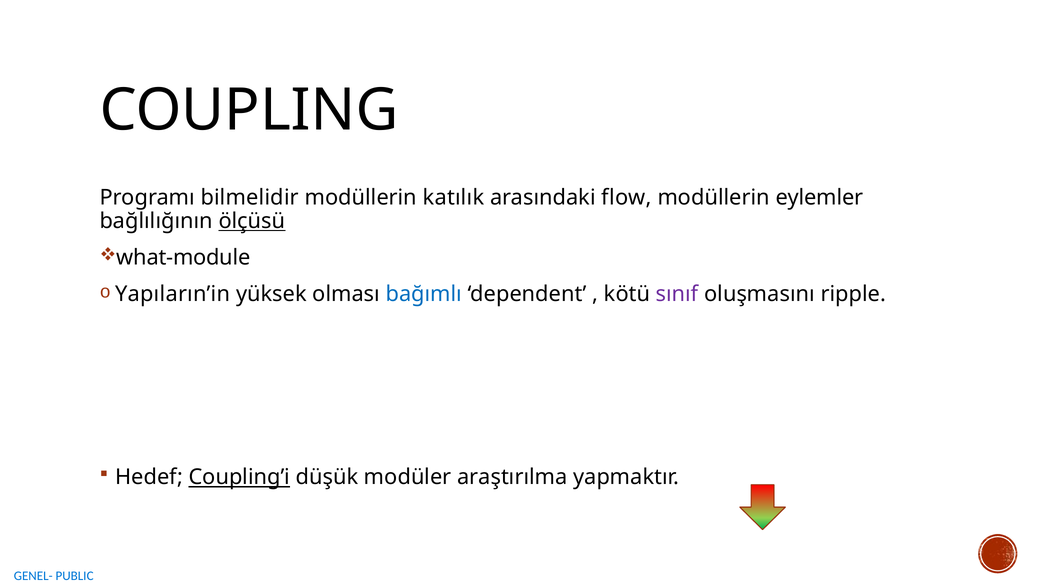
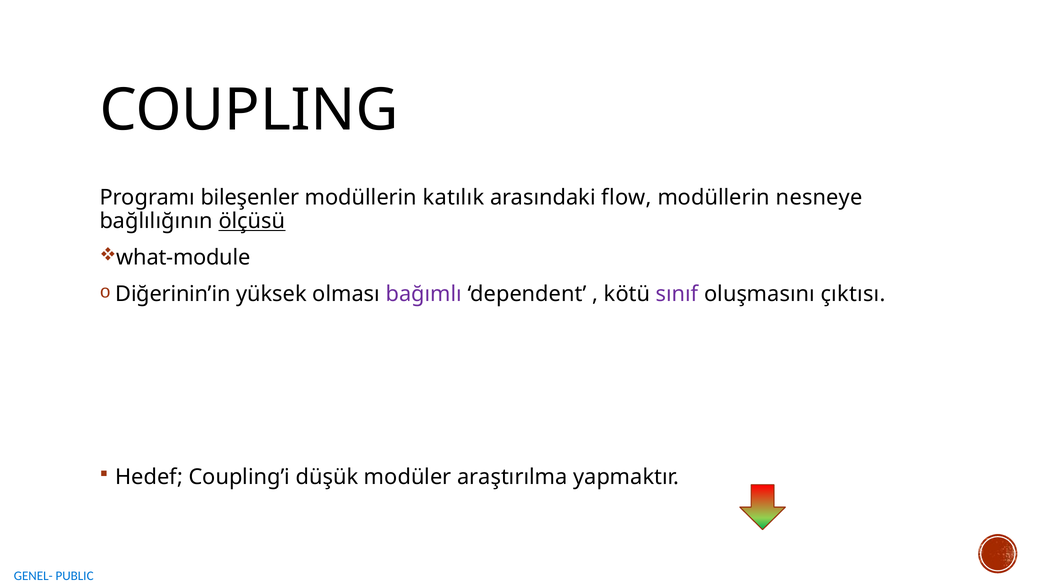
bilmelidir: bilmelidir -> bileşenler (250, 198)
eylemler: eylemler -> nesneye (819, 198)
Yapıların’in: Yapıların’in -> Diğerinin’in (173, 294)
bağımlı colour: blue -> purple (424, 294)
ripple: ripple -> çıktısı (853, 294)
Coupling’i underline: present -> none (239, 478)
